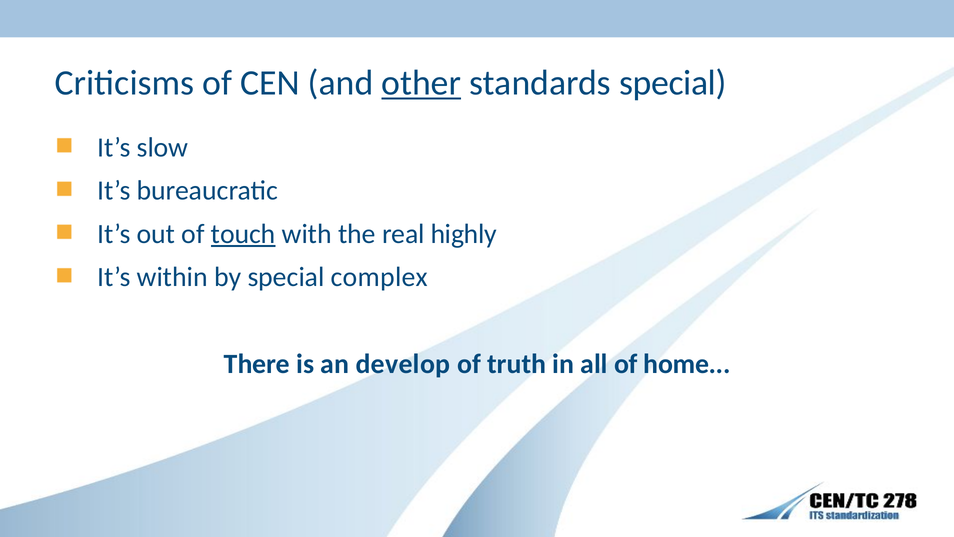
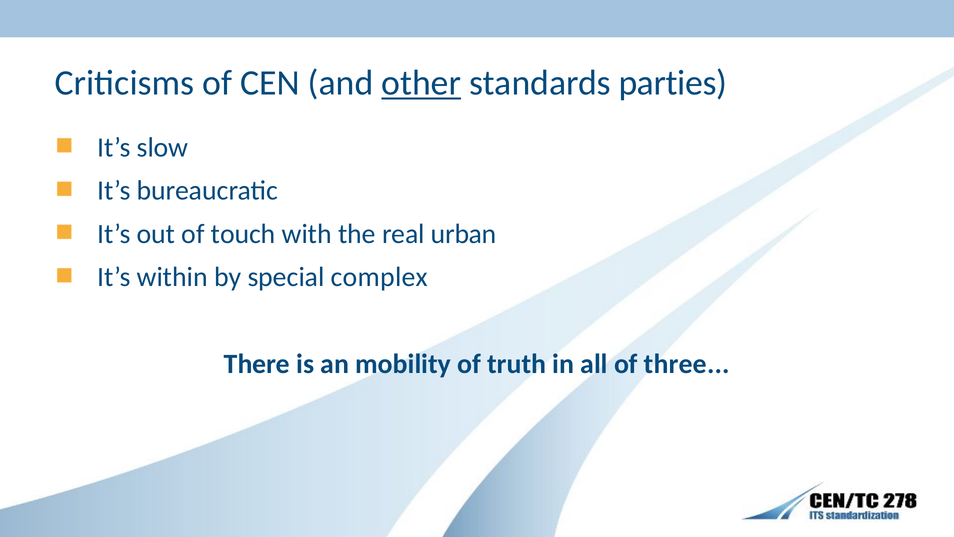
standards special: special -> parties (673, 83)
touch underline: present -> none (243, 234)
highly: highly -> urban (464, 234)
develop: develop -> mobility (403, 364)
home: home -> three (687, 364)
